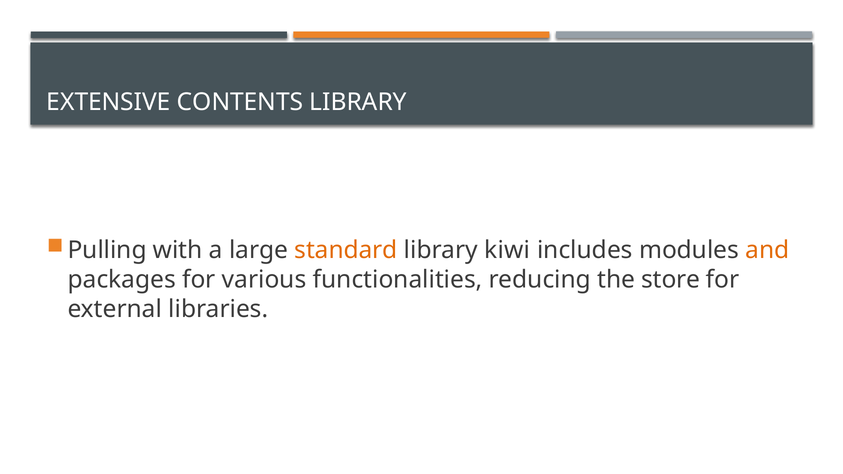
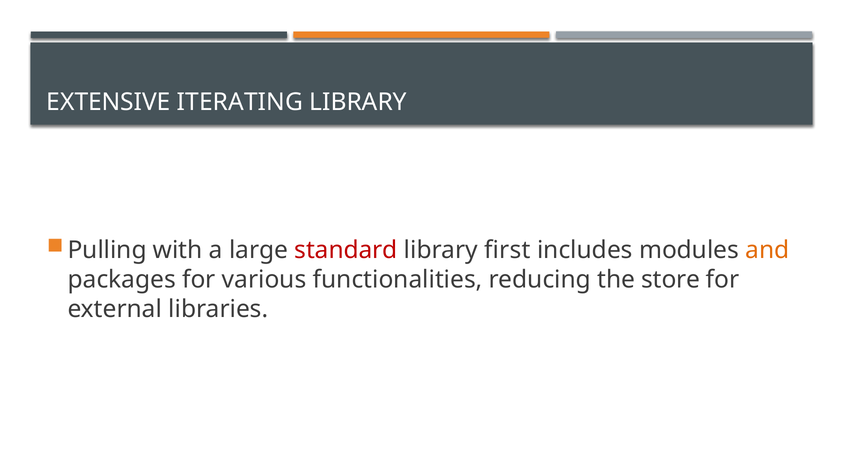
CONTENTS: CONTENTS -> ITERATING (240, 102)
standard colour: orange -> red (346, 250)
kiwi: kiwi -> first (507, 250)
